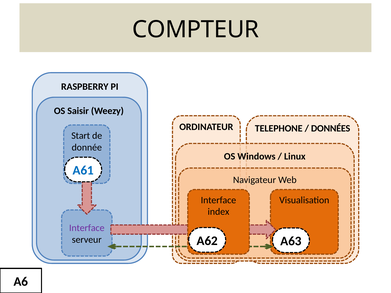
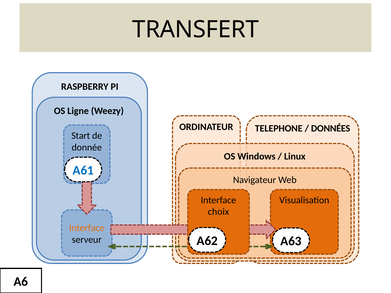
COMPTEUR: COMPTEUR -> TRANSFERT (196, 29)
Saisir: Saisir -> Ligne (78, 111)
index: index -> choix (218, 212)
Interface colour: purple -> orange (87, 228)
